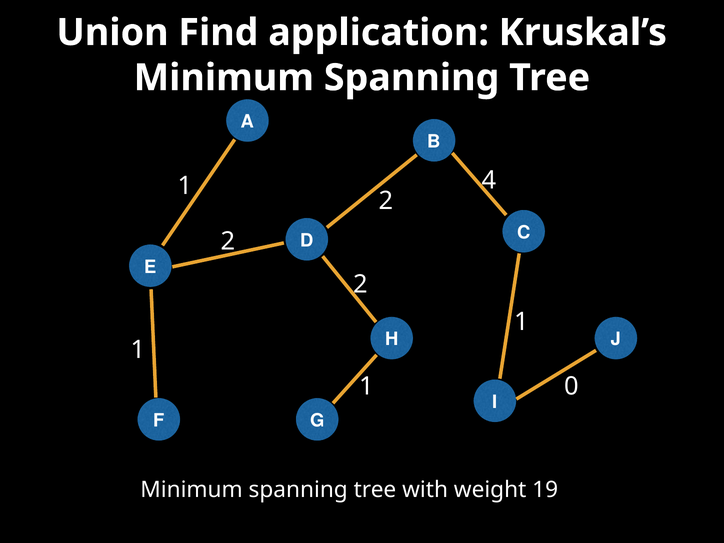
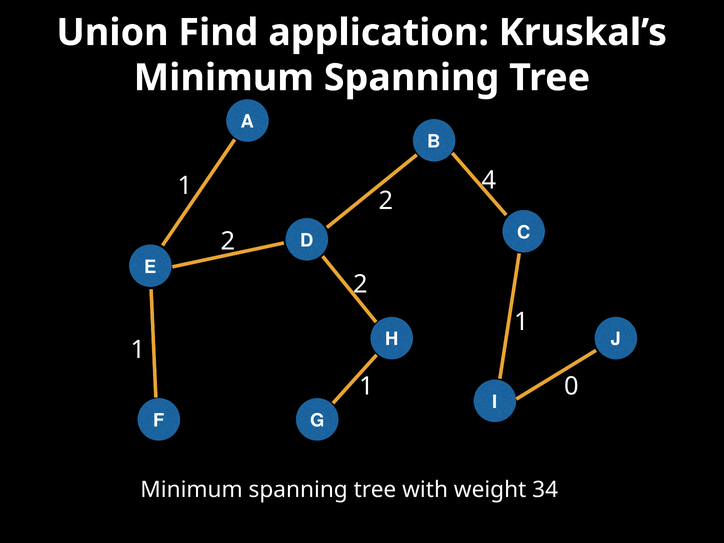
19: 19 -> 34 (545, 490)
